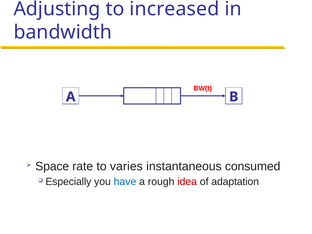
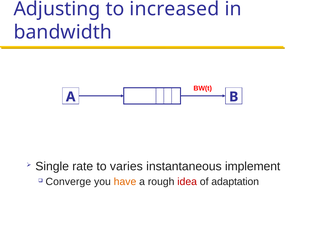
Space: Space -> Single (52, 166)
consumed: consumed -> implement (253, 166)
Especially: Especially -> Converge (68, 182)
have colour: blue -> orange (125, 182)
